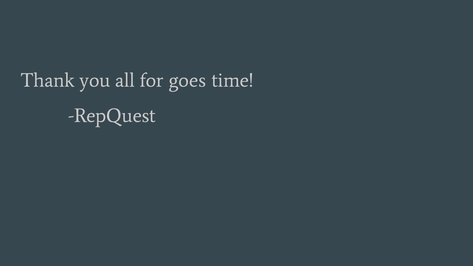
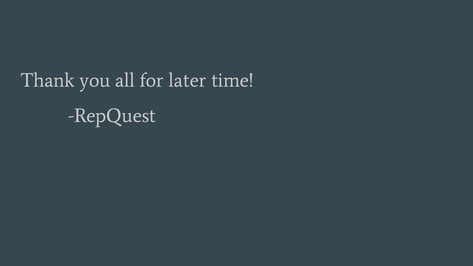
goes: goes -> later (187, 80)
